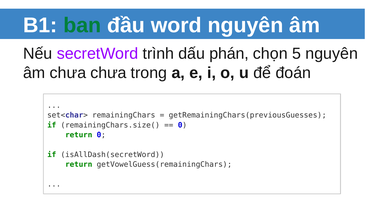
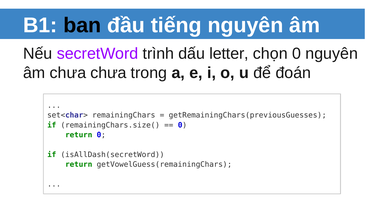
ban colour: green -> black (82, 25)
word: word -> tiếng (176, 25)
phán: phán -> letter (229, 54)
chọn 5: 5 -> 0 (297, 54)
